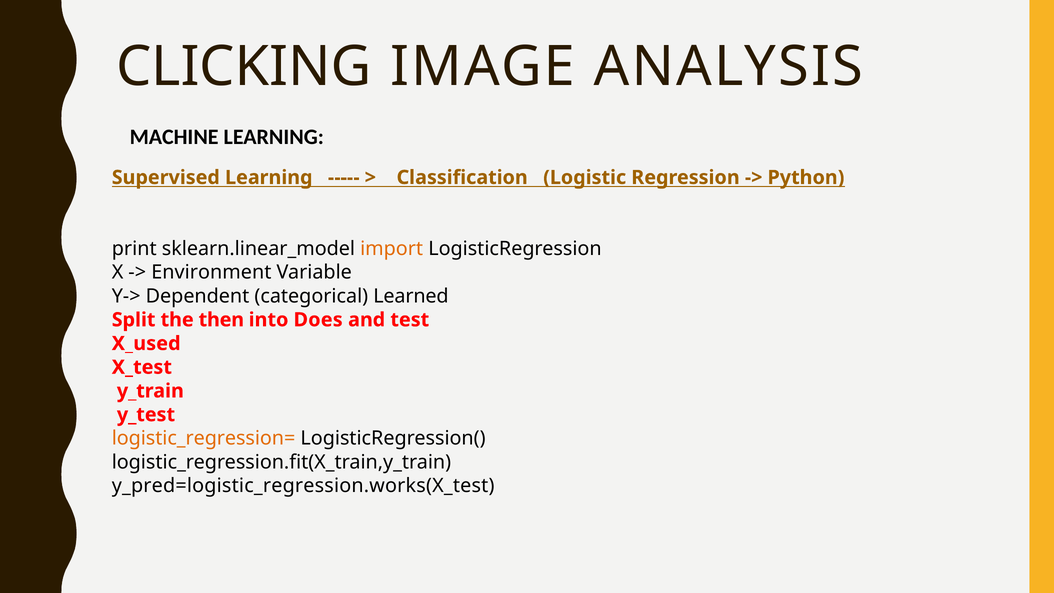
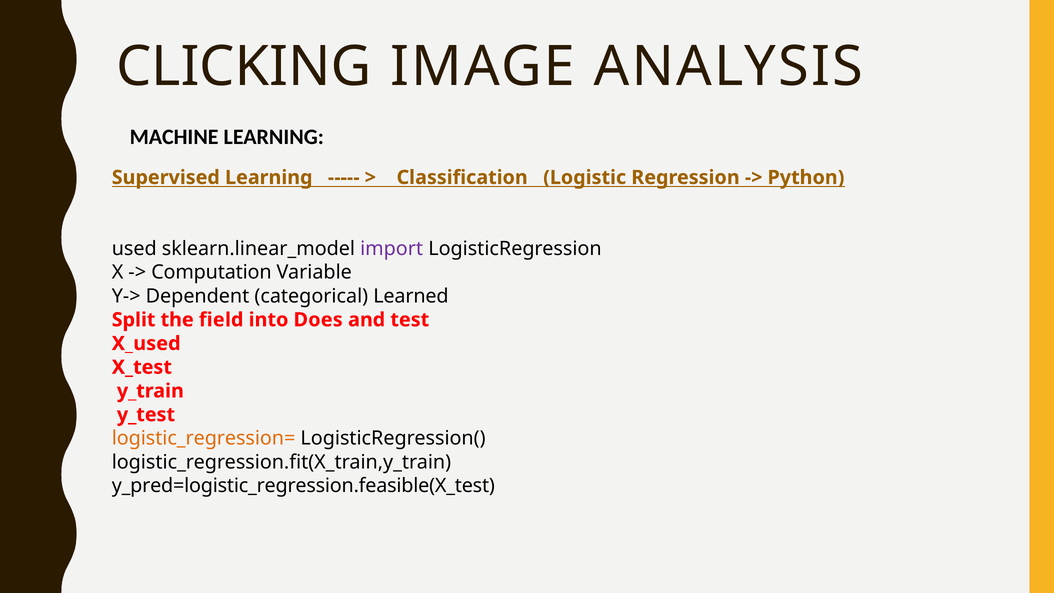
print: print -> used (134, 249)
import colour: orange -> purple (392, 249)
Environment: Environment -> Computation (211, 272)
then: then -> field (221, 320)
y_pred=logistic_regression.works(X_test: y_pred=logistic_regression.works(X_test -> y_pred=logistic_regression.feasible(X_test (303, 486)
